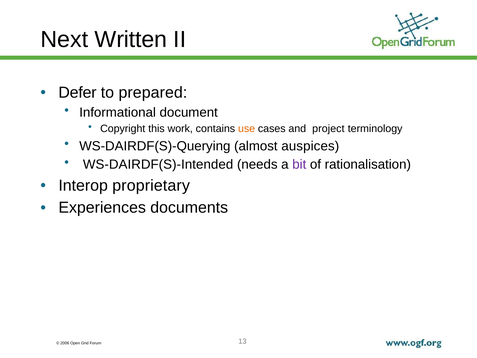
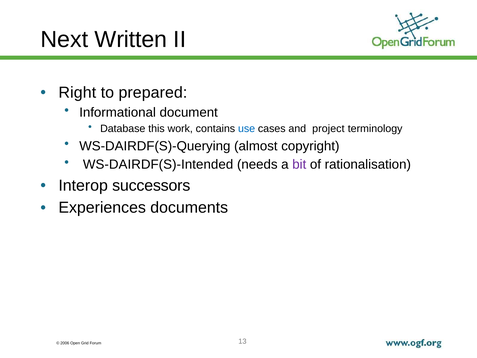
Defer: Defer -> Right (77, 93)
Copyright: Copyright -> Database (123, 129)
use colour: orange -> blue (247, 129)
auspices: auspices -> copyright (310, 146)
proprietary: proprietary -> successors (151, 185)
